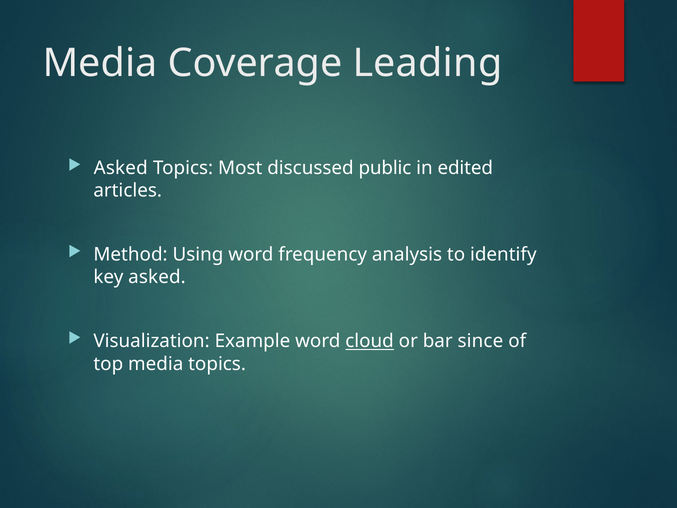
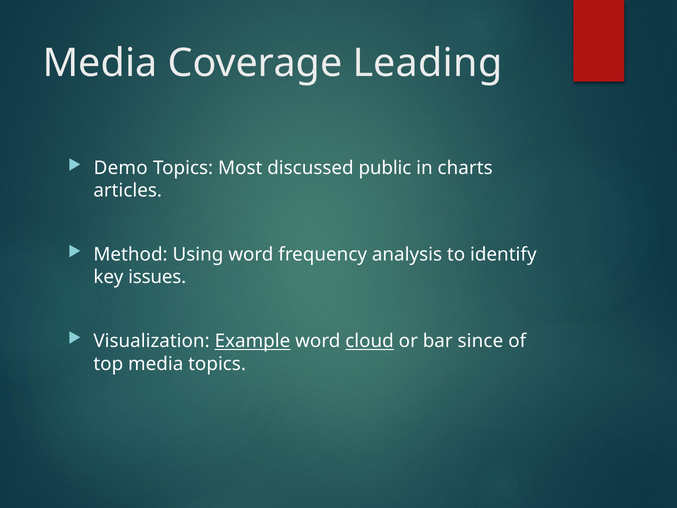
Asked: Asked -> Demo (121, 168)
edited: edited -> charts (465, 168)
key asked: asked -> issues (157, 277)
Example underline: none -> present (252, 341)
